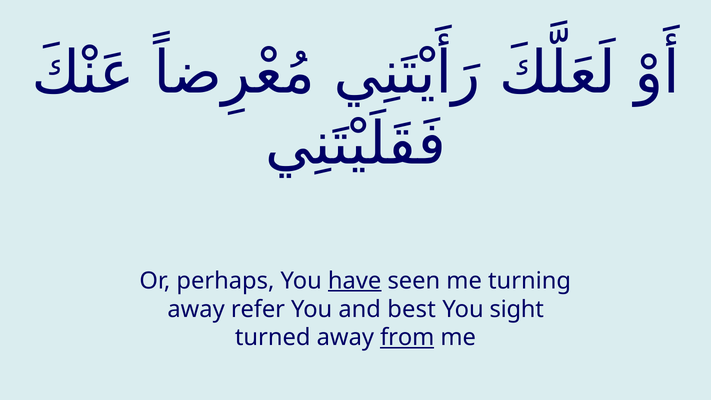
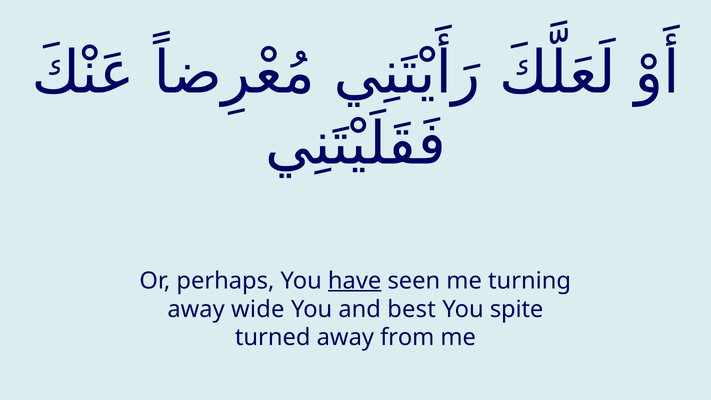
refer: refer -> wide (258, 309)
sight: sight -> spite (517, 309)
from underline: present -> none (407, 338)
